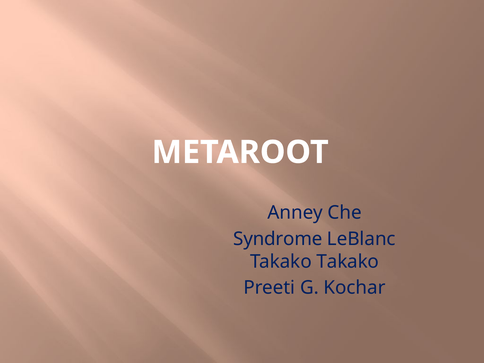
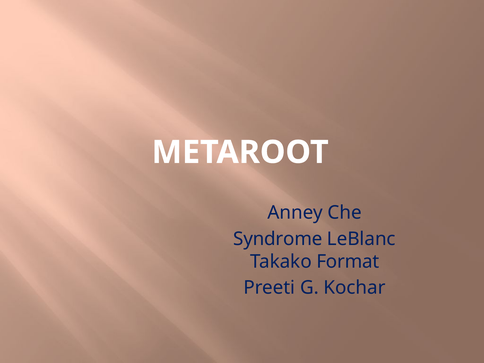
Takako Takako: Takako -> Format (348, 261)
